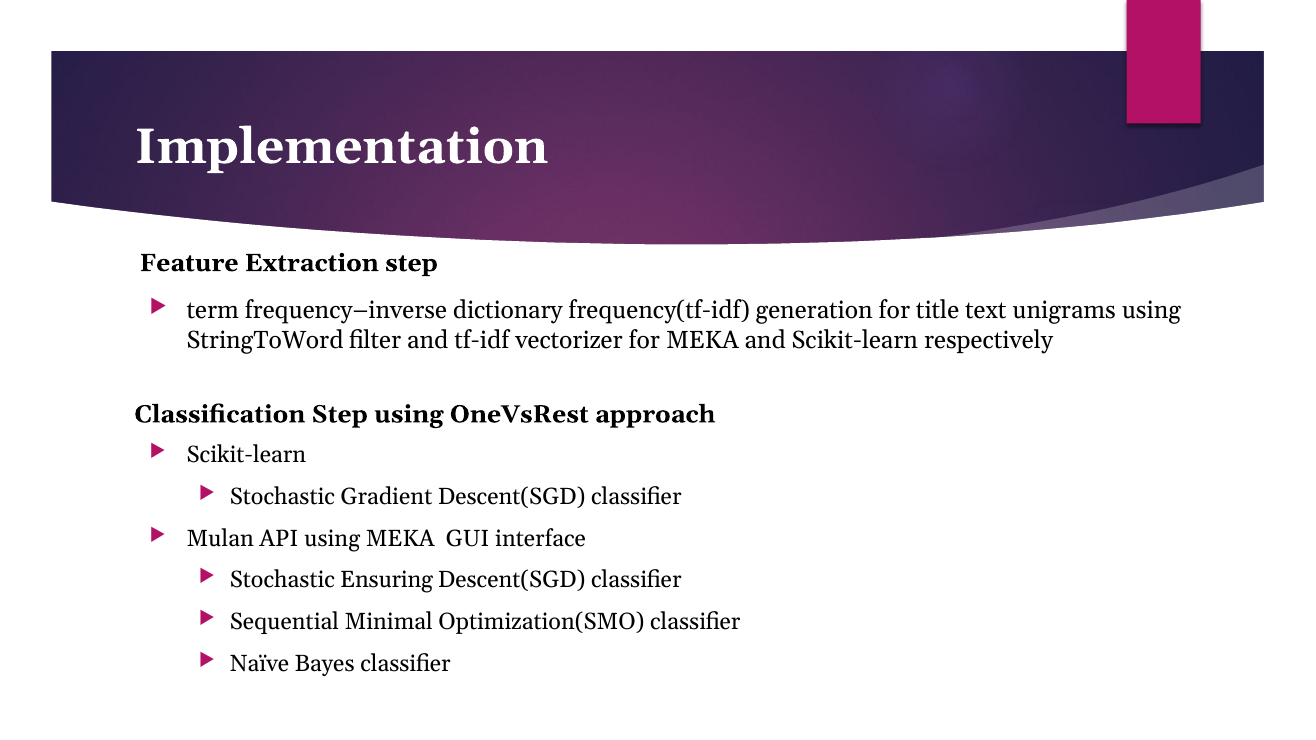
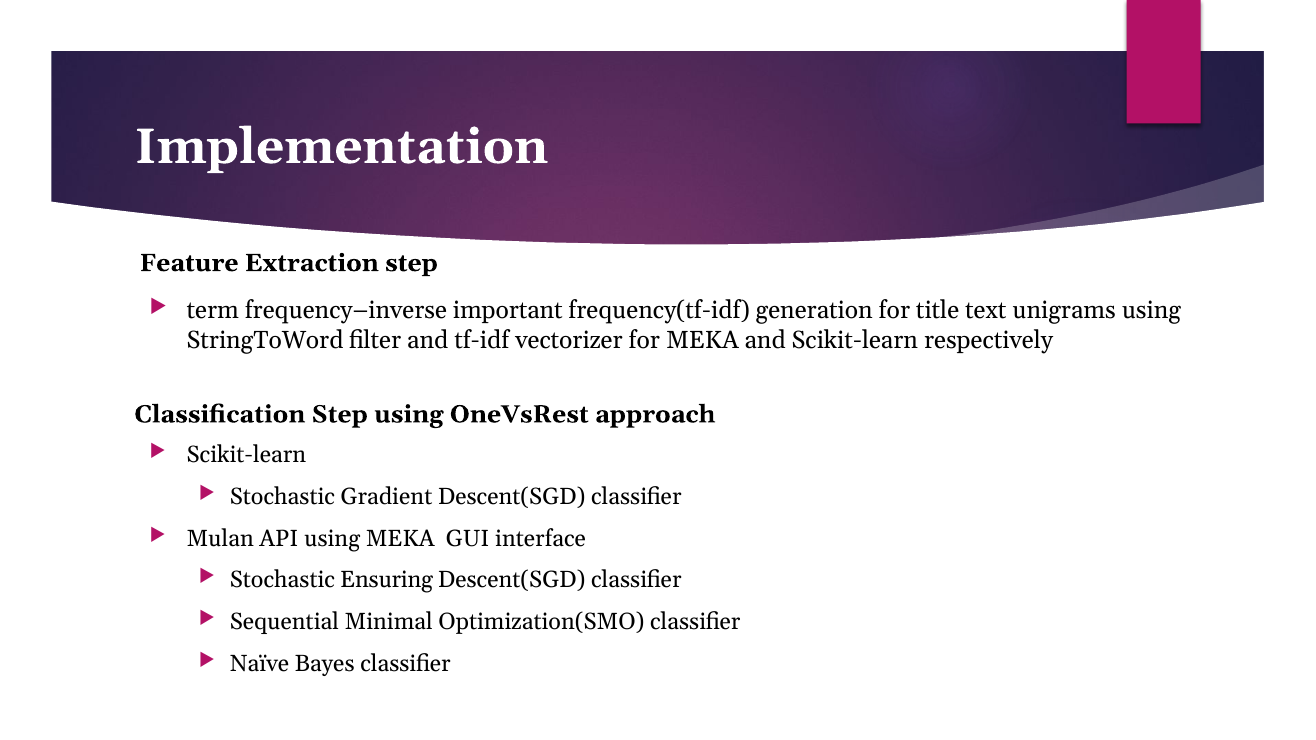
dictionary: dictionary -> important (508, 311)
